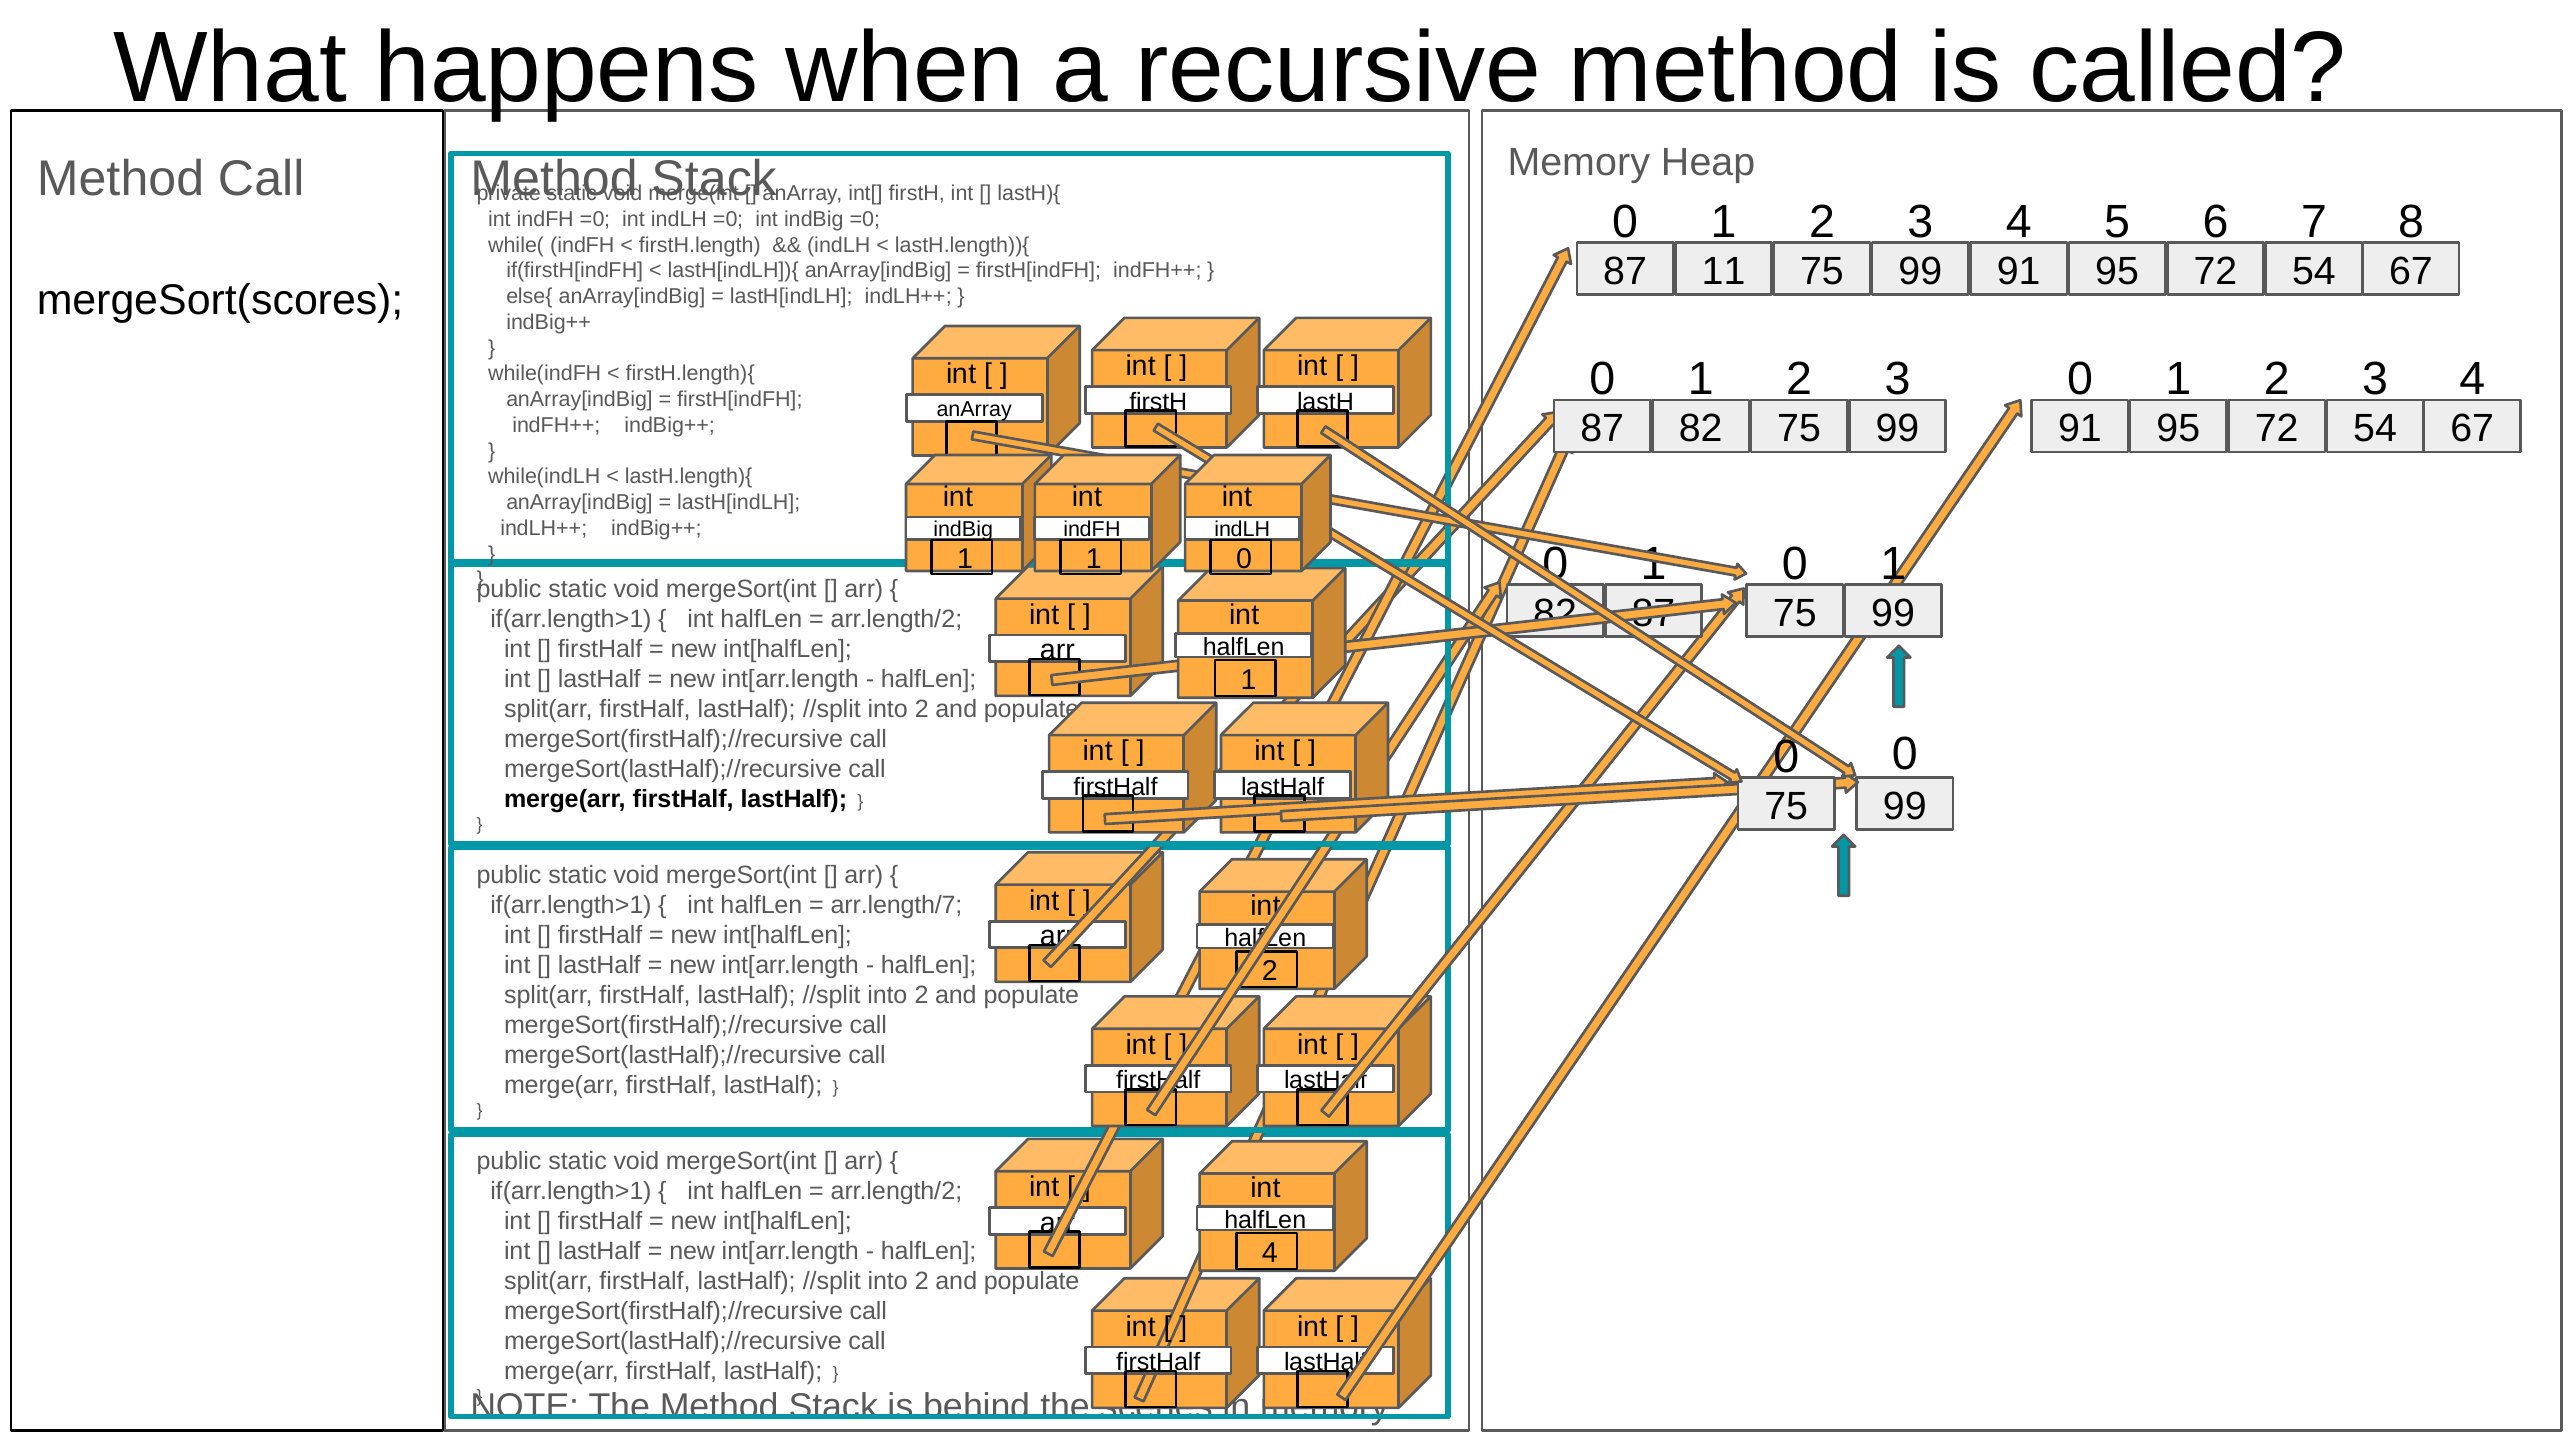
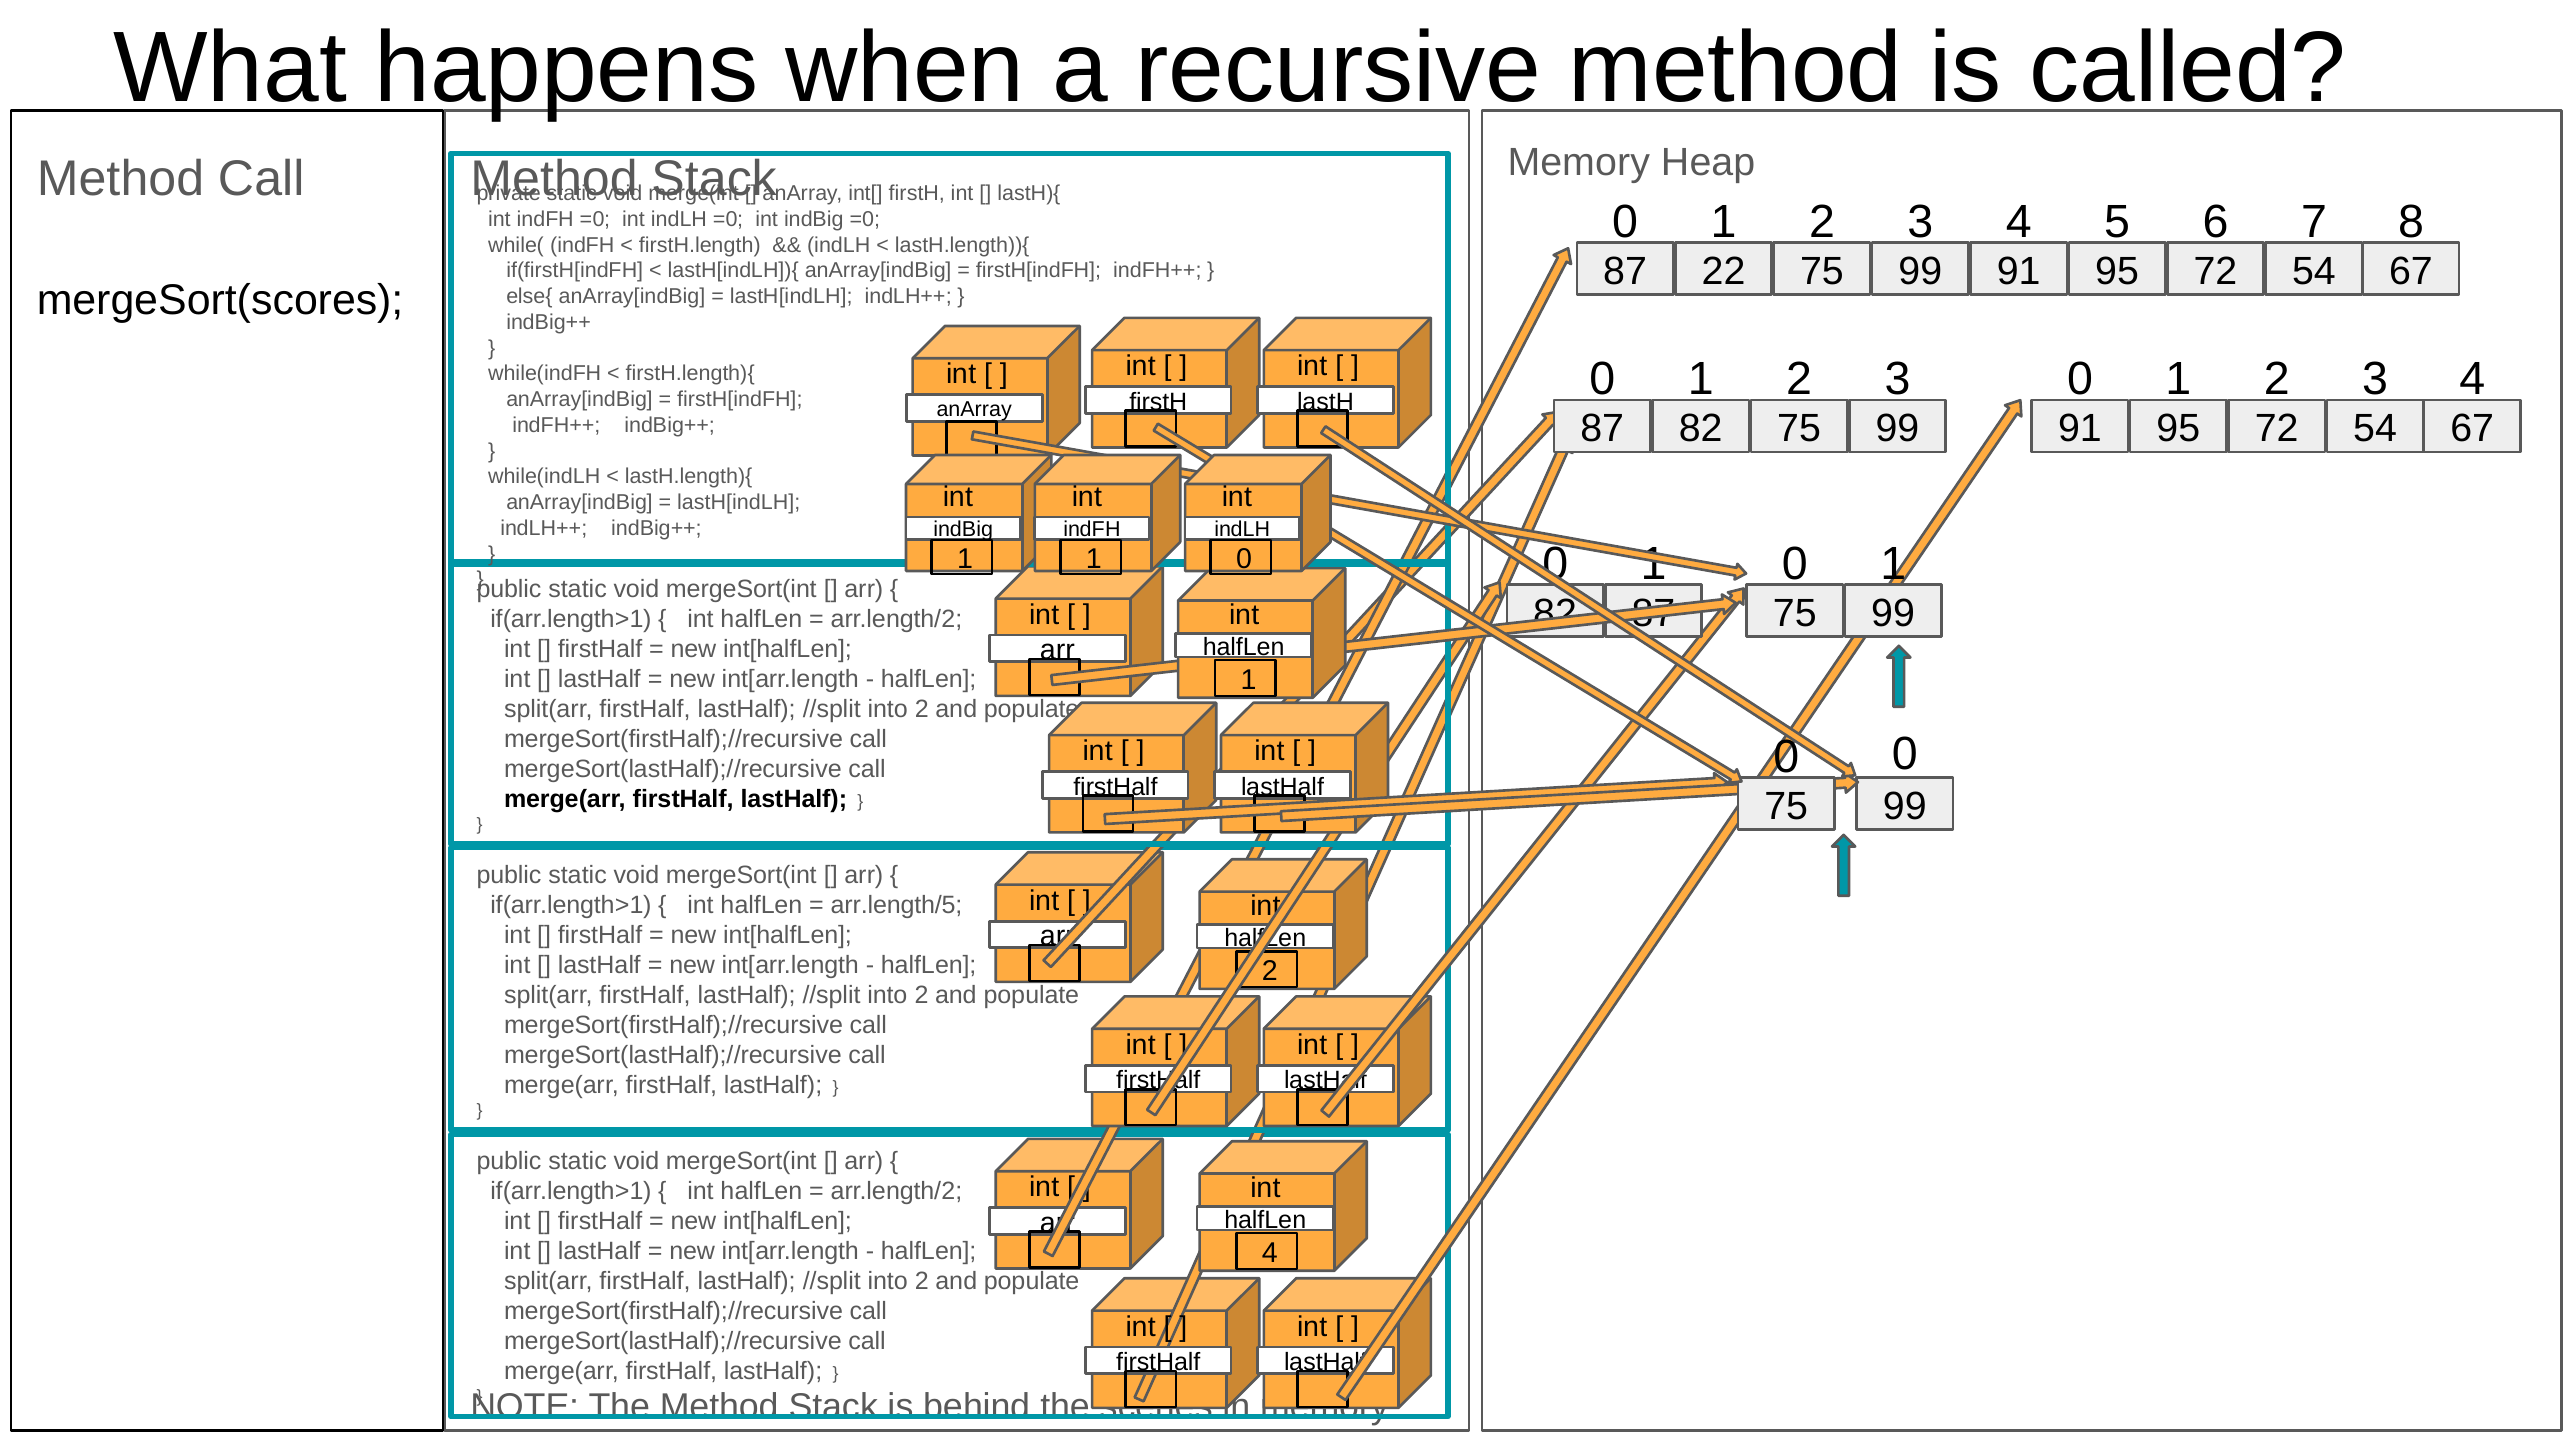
11: 11 -> 22 (1724, 271)
arr.length/7: arr.length/7 -> arr.length/5 (897, 905)
